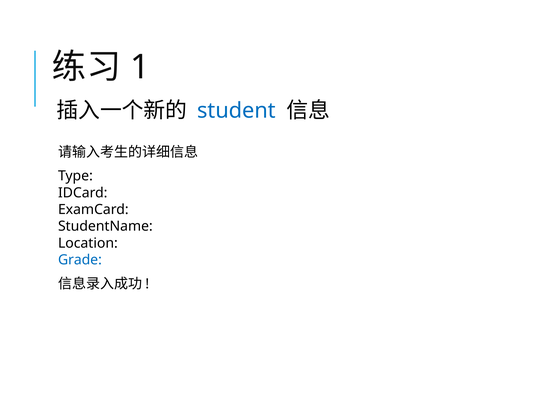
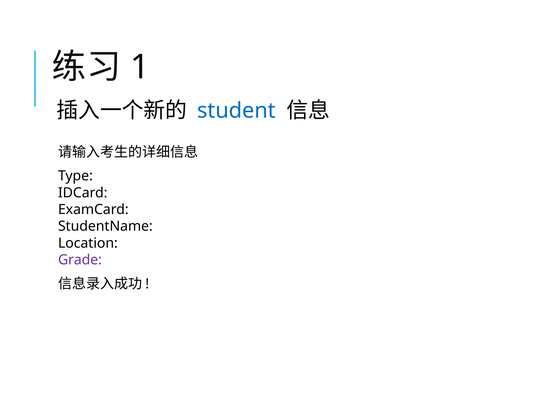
Grade colour: blue -> purple (80, 260)
